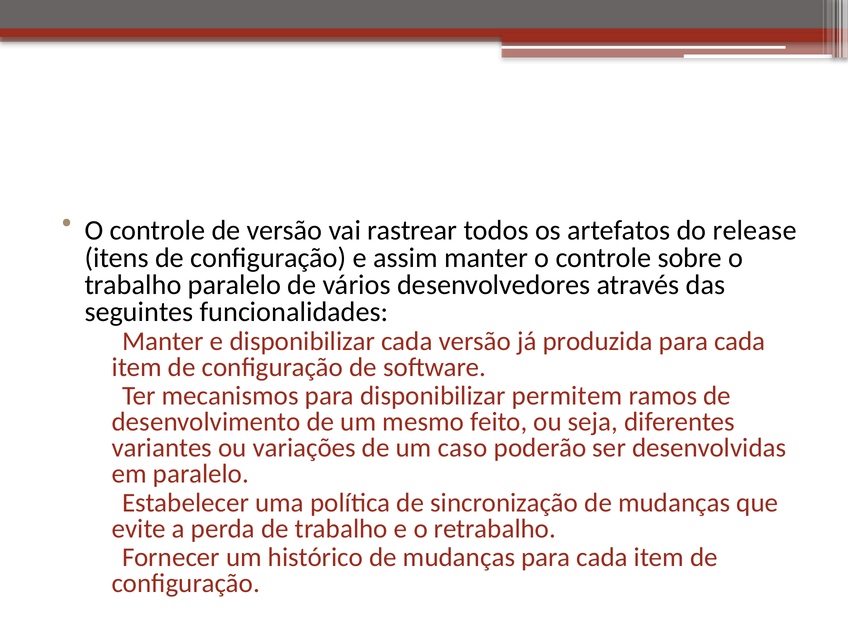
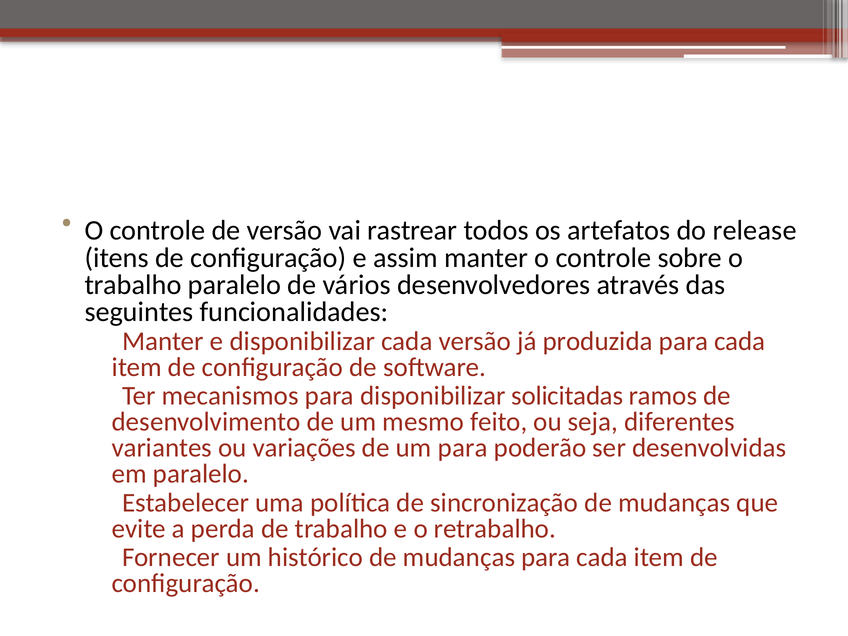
permitem: permitem -> solicitadas (567, 396)
um caso: caso -> para (463, 448)
